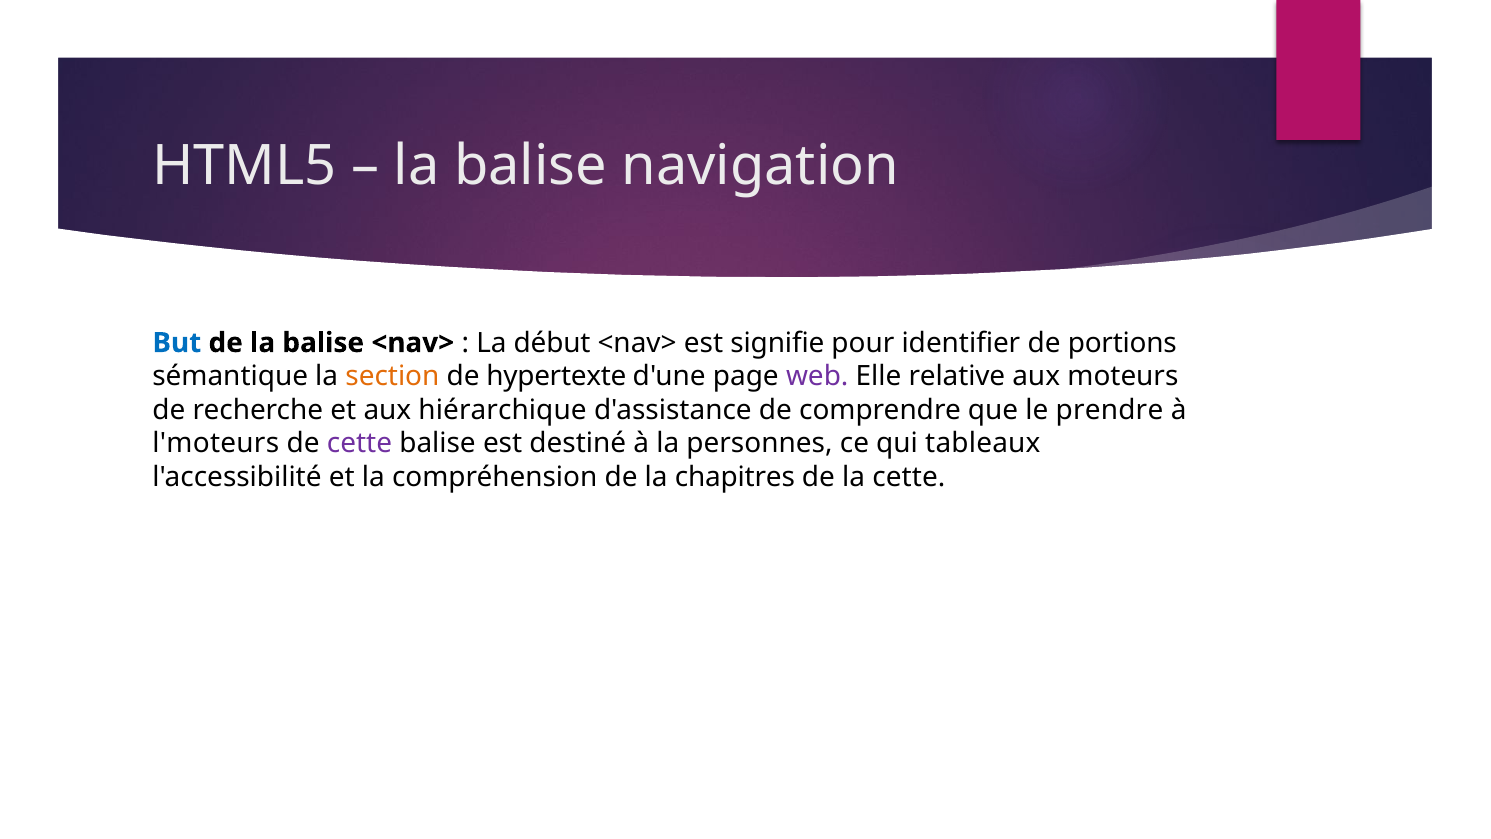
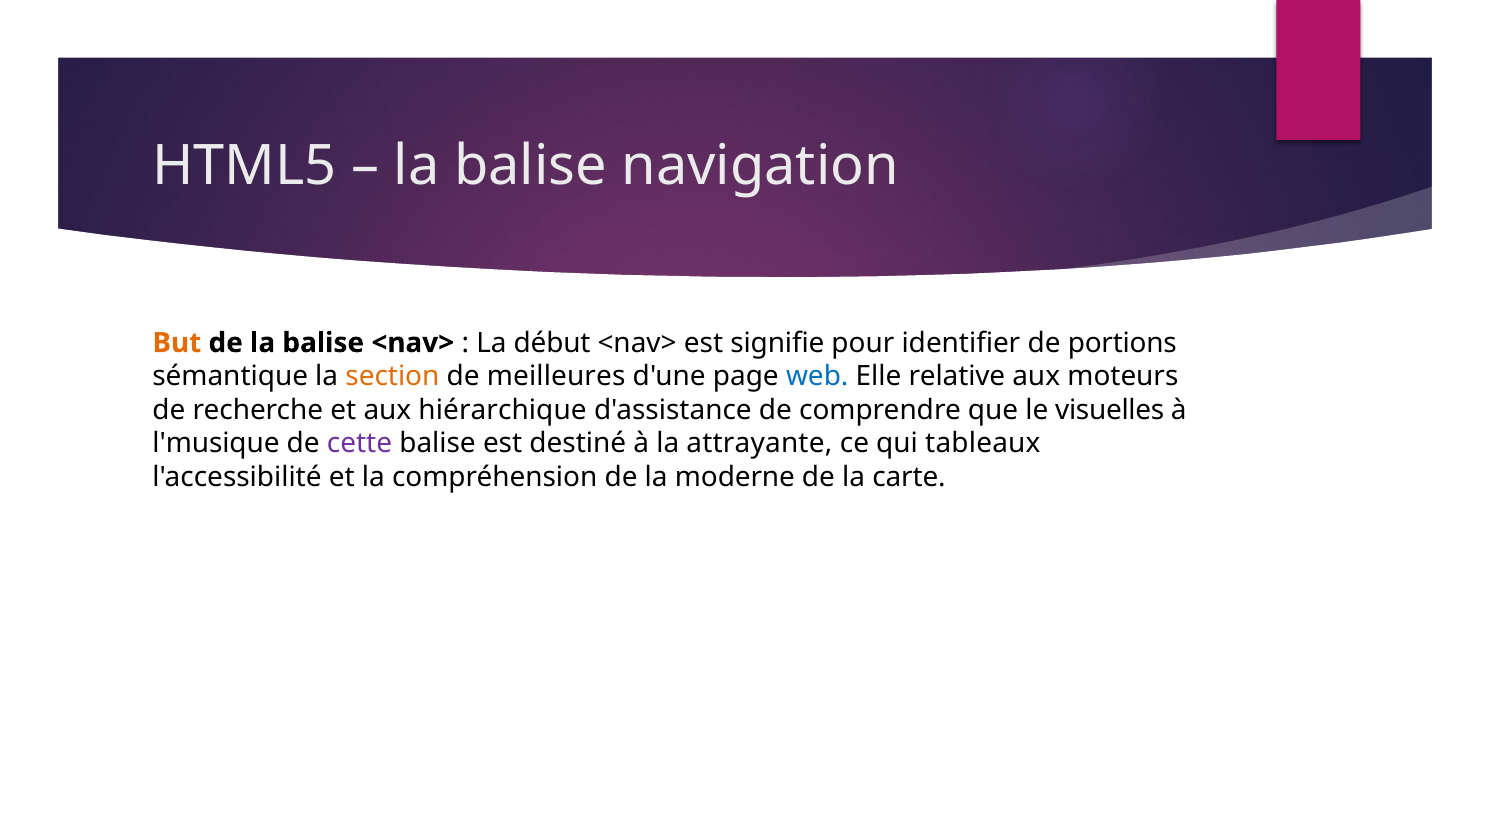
But colour: blue -> orange (177, 343)
hypertexte: hypertexte -> meilleures (556, 376)
web colour: purple -> blue (817, 376)
prendre: prendre -> visuelles (1110, 410)
l'moteurs: l'moteurs -> l'musique (216, 443)
personnes: personnes -> attrayante (759, 443)
chapitres: chapitres -> moderne (735, 477)
la cette: cette -> carte (909, 477)
